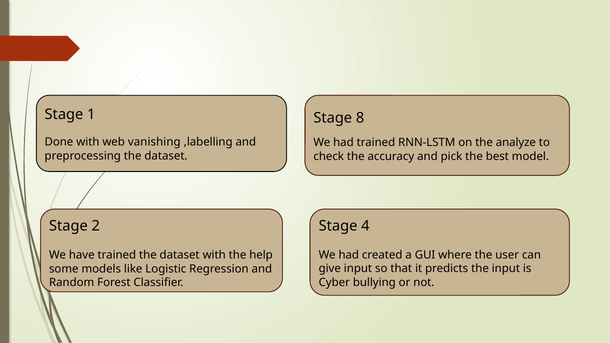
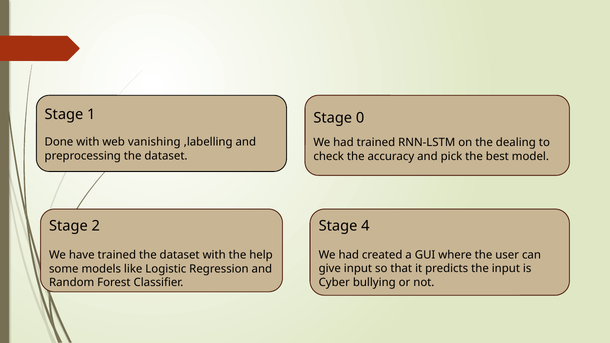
8: 8 -> 0 (360, 118)
analyze: analyze -> dealing (516, 143)
